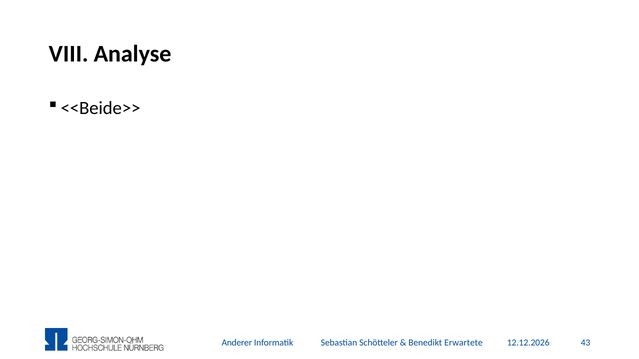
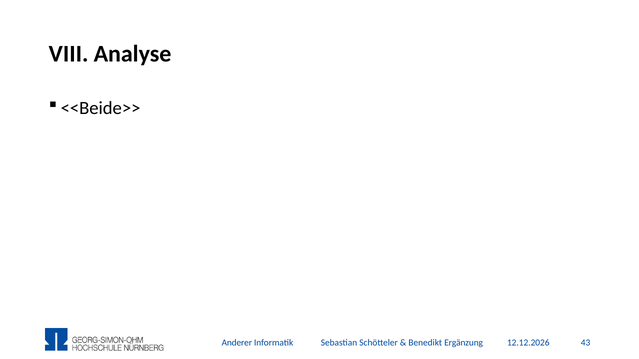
Erwartete: Erwartete -> Ergänzung (464, 343)
